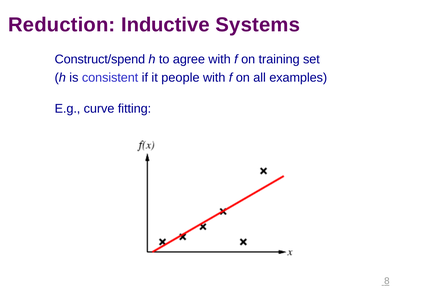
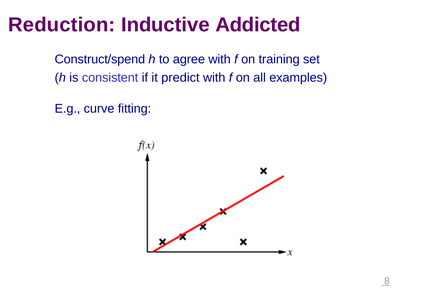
Systems: Systems -> Addicted (258, 25)
people: people -> predict (180, 78)
